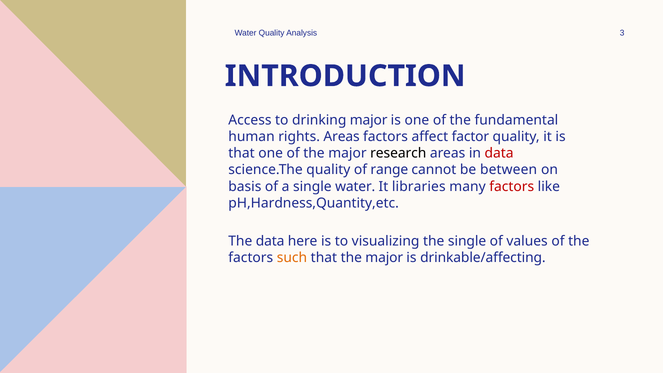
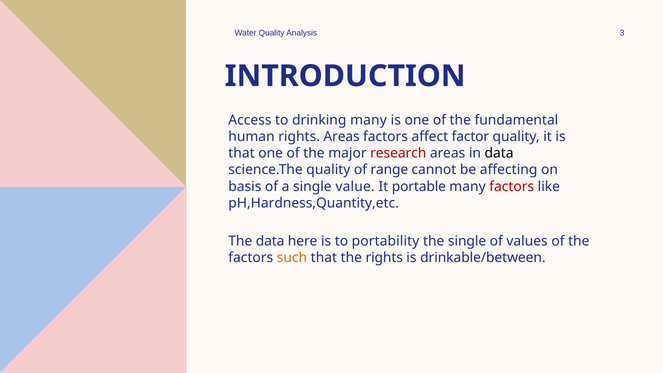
drinking major: major -> many (369, 120)
research colour: black -> red (398, 153)
data colour: red -> black (499, 153)
between: between -> affecting (509, 170)
single water: water -> value (355, 186)
libraries: libraries -> portable (419, 186)
visualizing: visualizing -> portability (386, 241)
that the major: major -> rights (384, 258)
drinkable/affecting: drinkable/affecting -> drinkable/between (483, 258)
